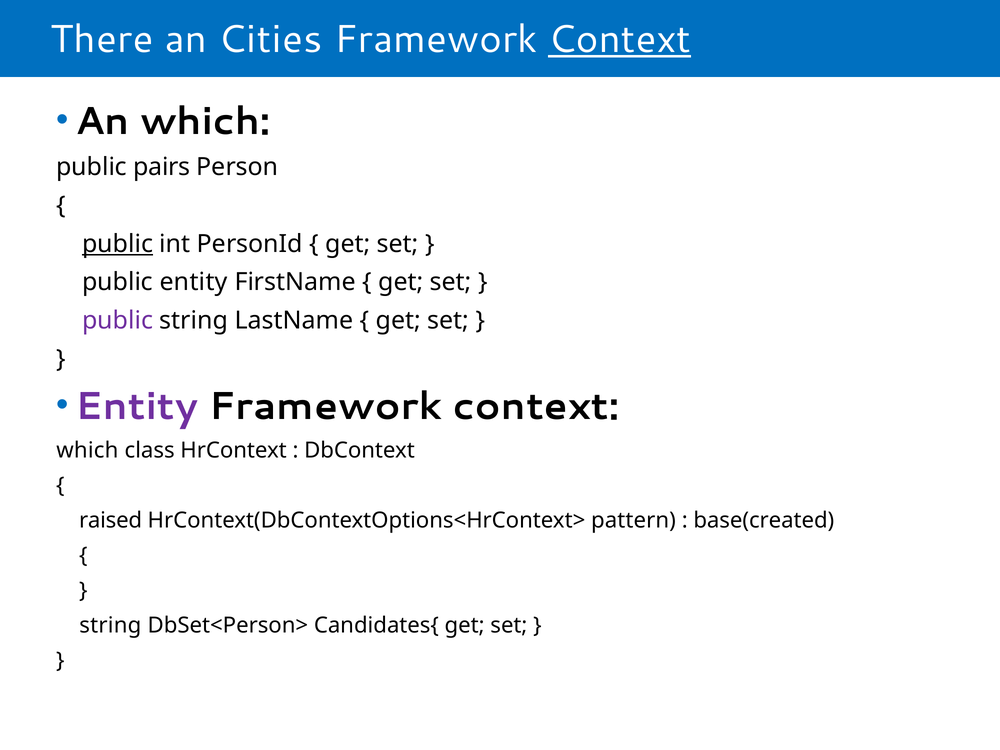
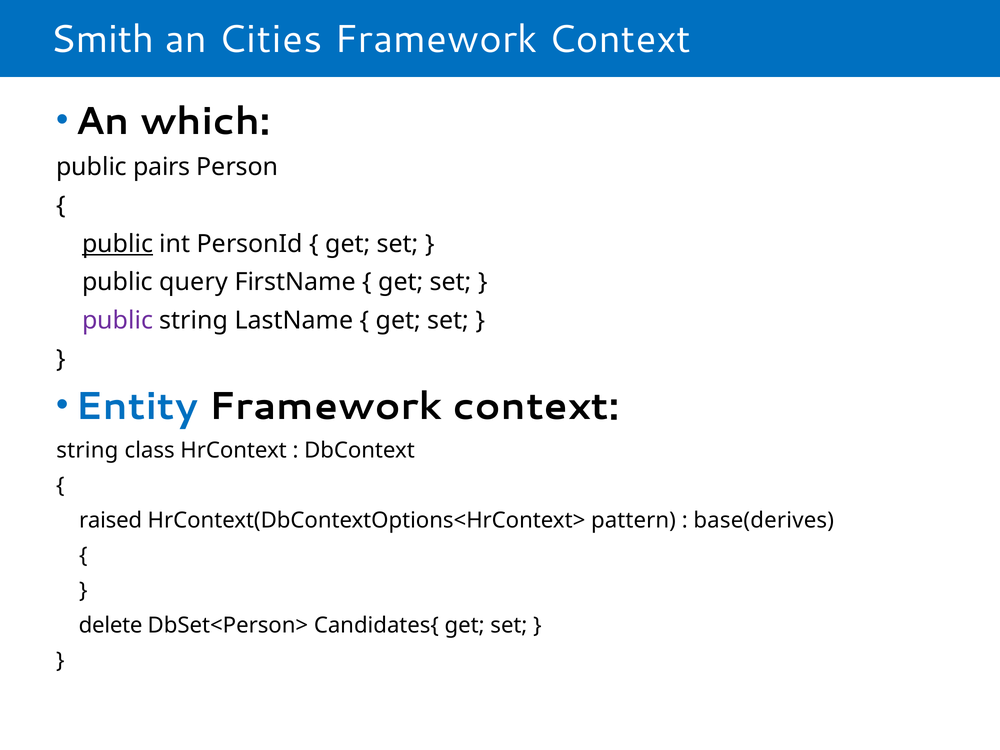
There: There -> Smith (102, 40)
Context underline: present -> none (620, 40)
public entity: entity -> query (194, 282)
Entity colour: purple -> blue (137, 406)
which: which -> string (87, 450)
base(created: base(created -> base(derives (764, 520)
string: string -> delete (111, 625)
